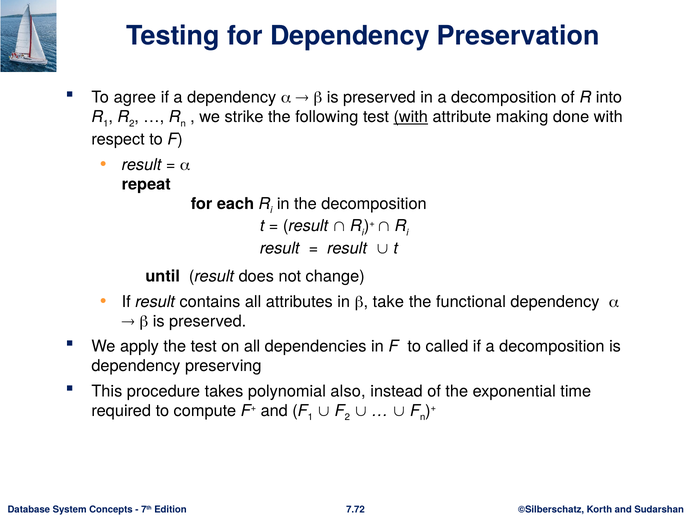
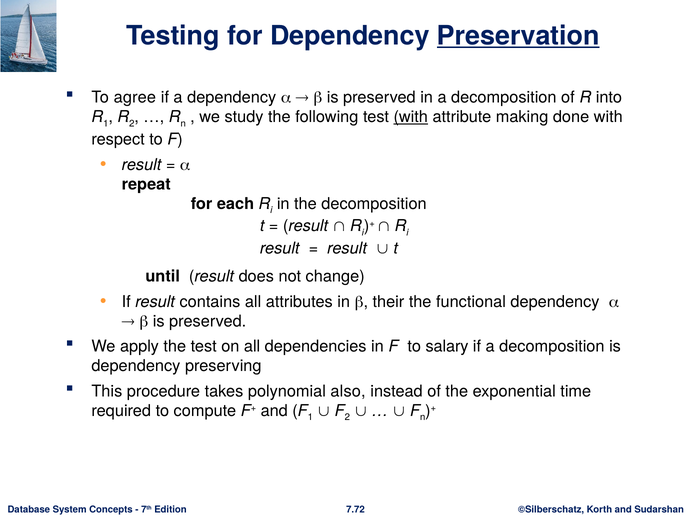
Preservation underline: none -> present (518, 36)
strike: strike -> study (244, 117)
take: take -> their (388, 302)
called: called -> salary (447, 347)
